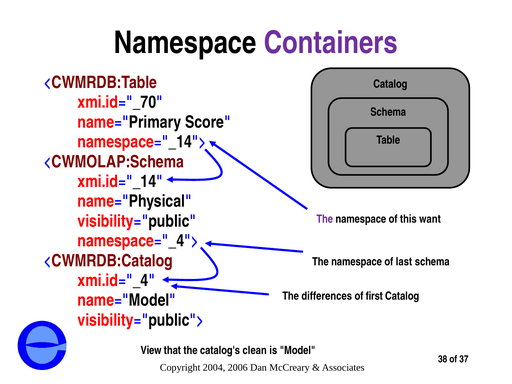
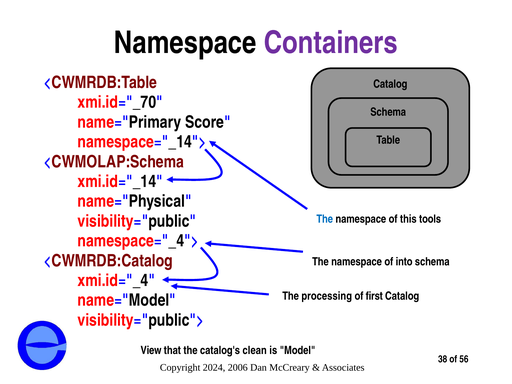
The colour: purple -> blue (325, 219)
want: want -> tools (430, 219)
last: last -> into (404, 262)
differences: differences -> processing (327, 296)
37: 37 -> 56 (464, 359)
2004: 2004 -> 2024 (214, 368)
